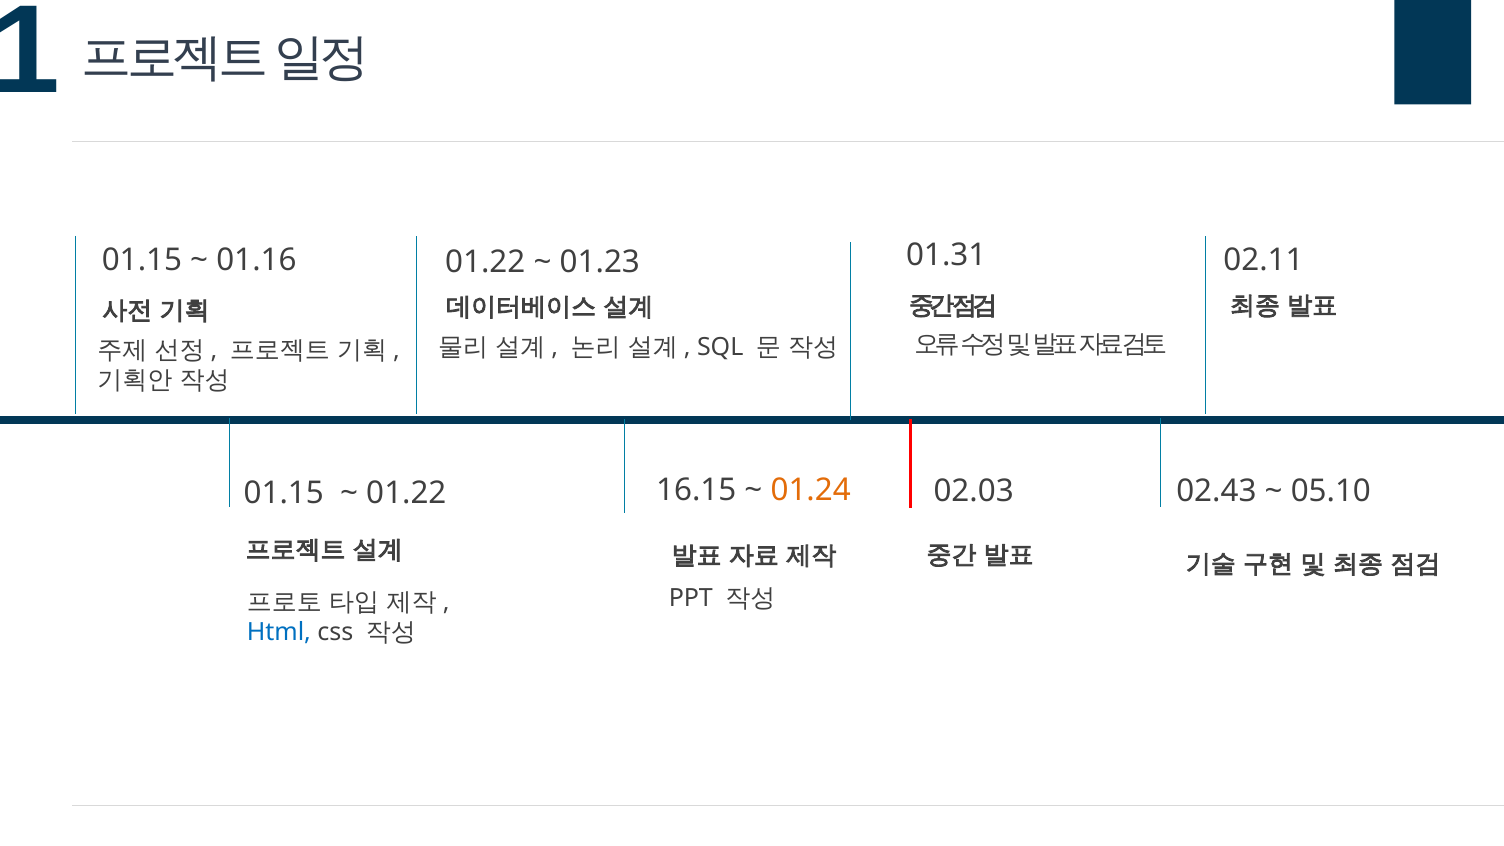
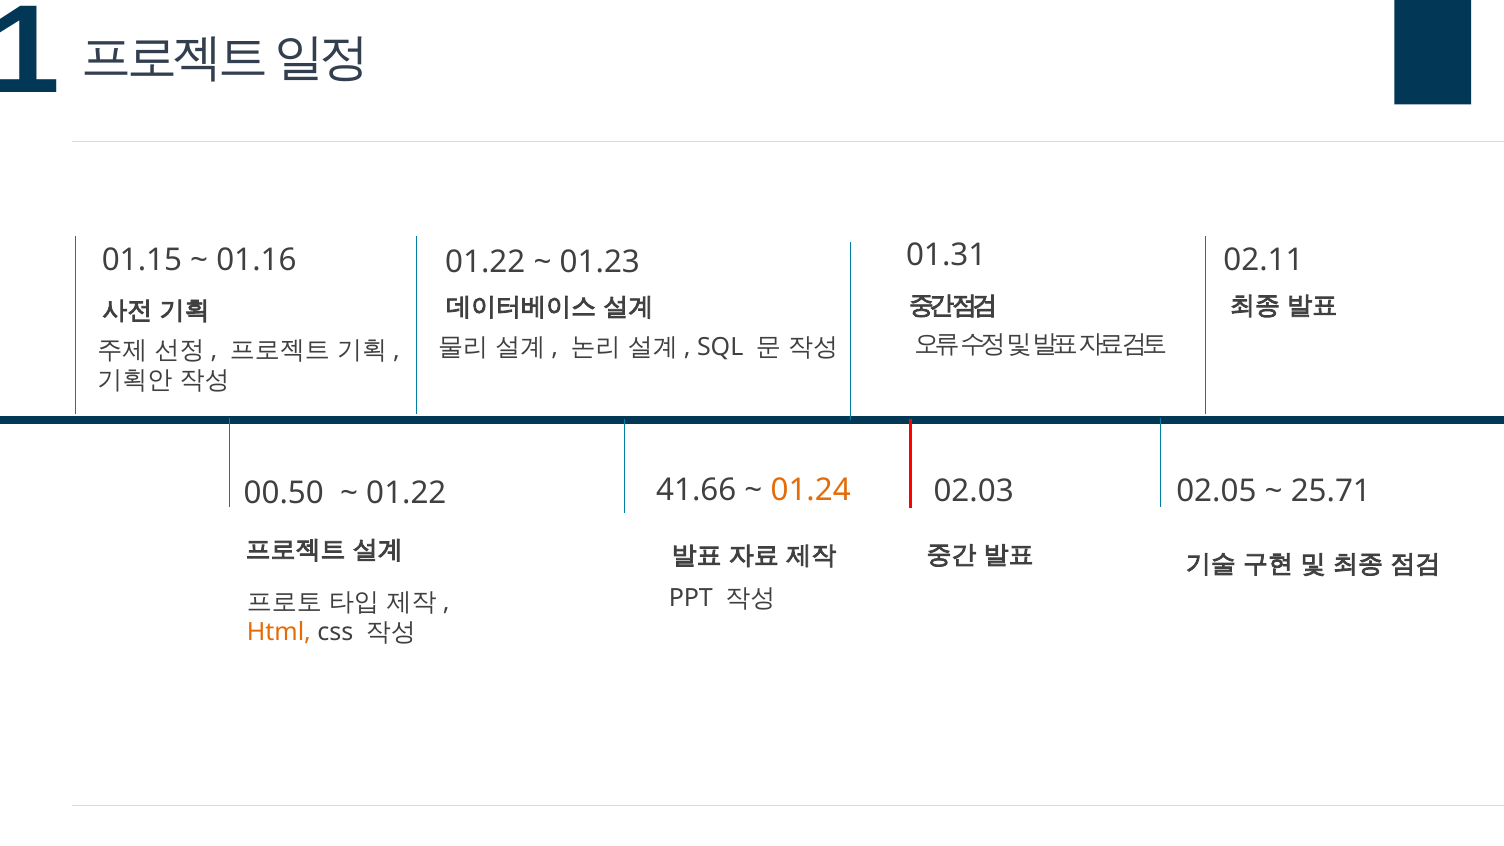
16.15: 16.15 -> 41.66 (696, 490)
02.43: 02.43 -> 02.05 (1216, 491)
05.10: 05.10 -> 25.71 (1331, 491)
01.15: 01.15 -> 00.50 (284, 494)
Html colour: blue -> orange (279, 632)
